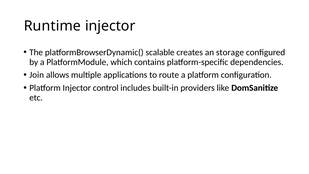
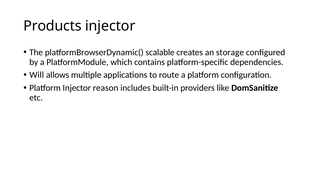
Runtime: Runtime -> Products (53, 26)
Join: Join -> Will (37, 75)
control: control -> reason (106, 88)
